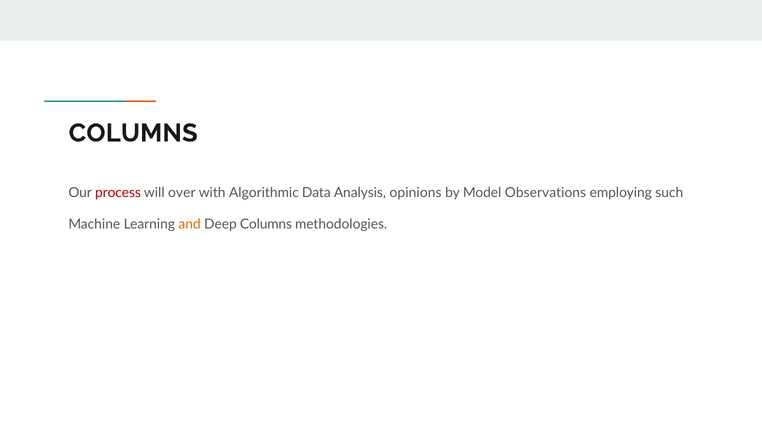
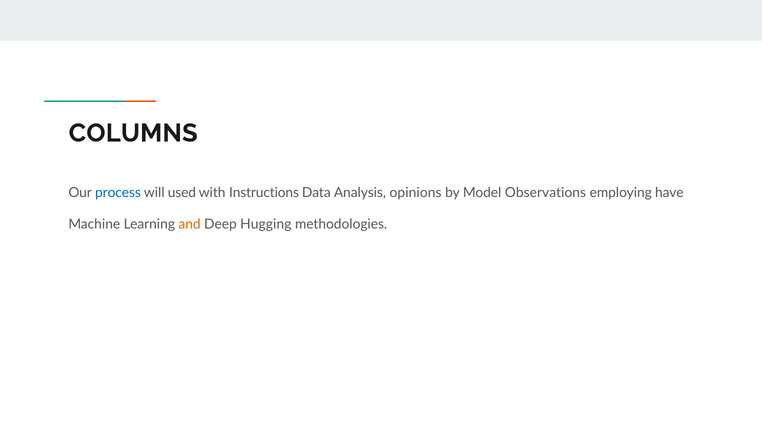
process colour: red -> blue (118, 192)
over: over -> used (182, 192)
Algorithmic: Algorithmic -> Instructions (264, 192)
such: such -> have (669, 192)
Deep Columns: Columns -> Hugging (266, 224)
